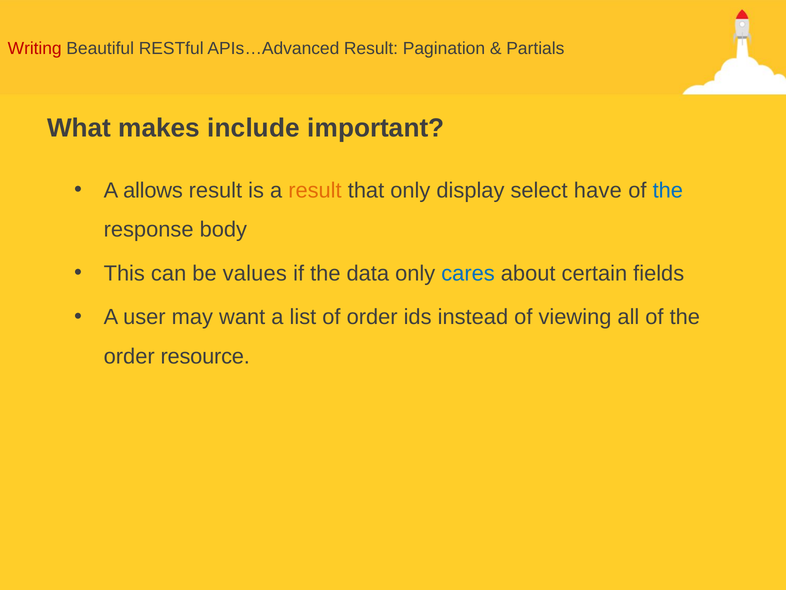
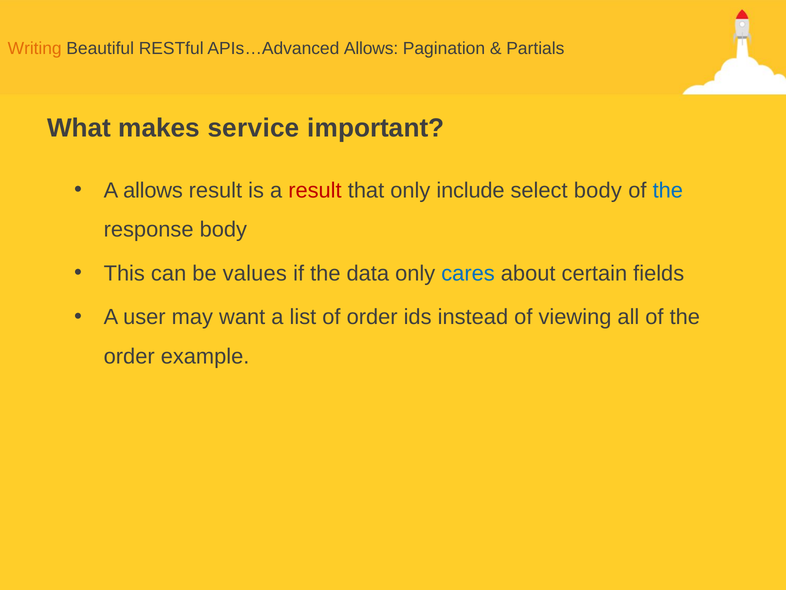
Writing colour: red -> orange (35, 49)
APIs…Advanced Result: Result -> Allows (371, 49)
include: include -> service (253, 128)
result colour: orange -> red (315, 190)
display: display -> include (471, 190)
select have: have -> body (598, 190)
resource: resource -> example (205, 356)
